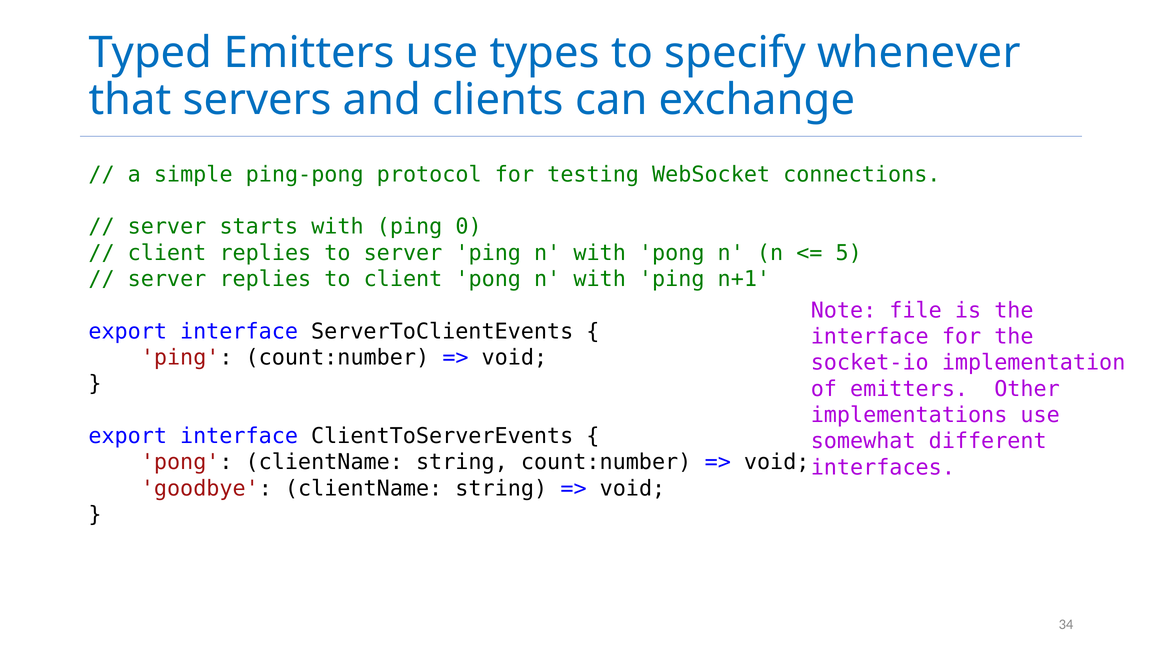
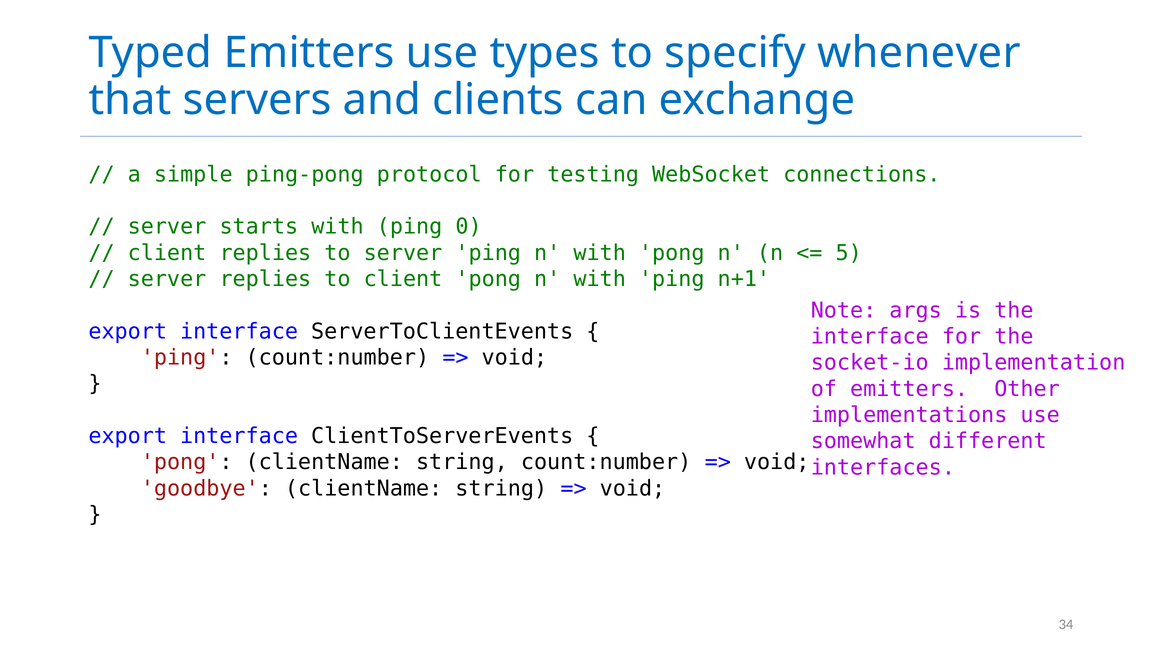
file: file -> args (916, 310)
